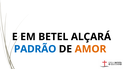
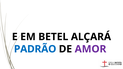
AMOR colour: orange -> purple (90, 49)
